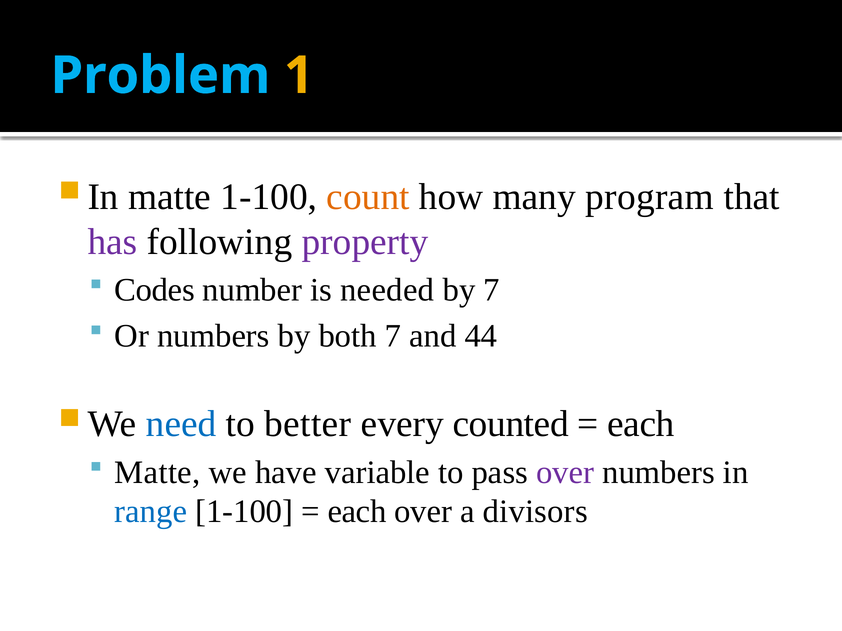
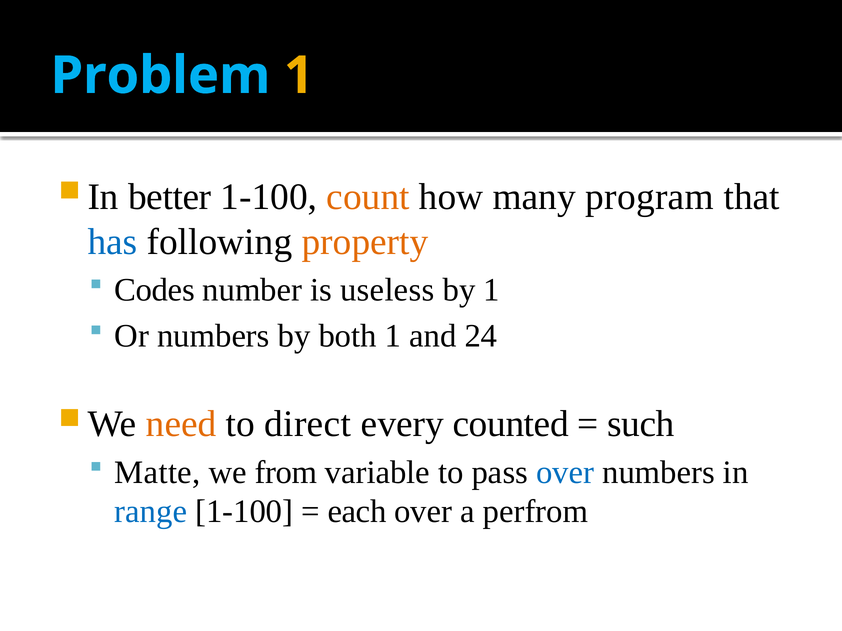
matte: matte -> better (170, 197)
has colour: purple -> blue (112, 242)
property colour: purple -> orange (365, 242)
needed: needed -> useless (387, 290)
by 7: 7 -> 1 (492, 290)
both 7: 7 -> 1 (393, 336)
44: 44 -> 24 (481, 336)
need colour: blue -> orange (181, 424)
better: better -> direct (308, 424)
each: each -> such (641, 424)
have: have -> from (286, 473)
over colour: purple -> blue (565, 473)
divisors: divisors -> perfrom (535, 512)
